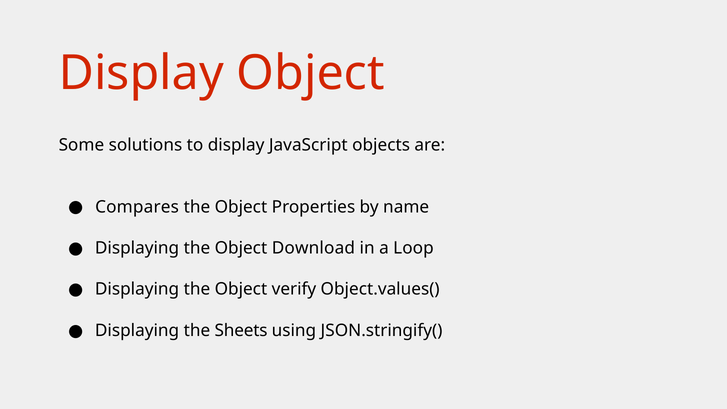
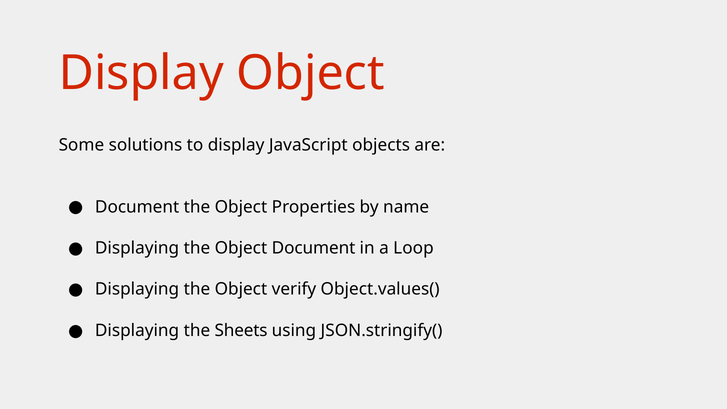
Compares: Compares -> Document (137, 207)
Object Download: Download -> Document (314, 248)
